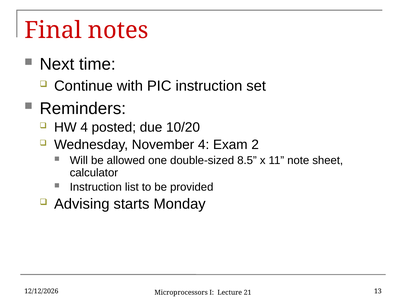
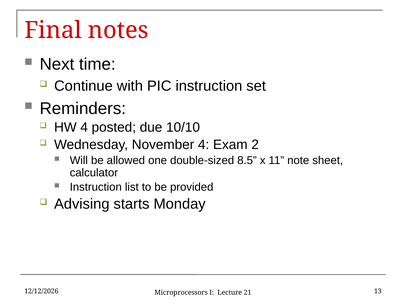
10/20: 10/20 -> 10/10 (183, 127)
